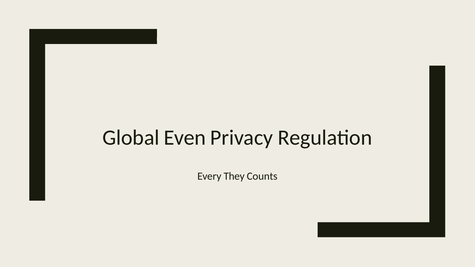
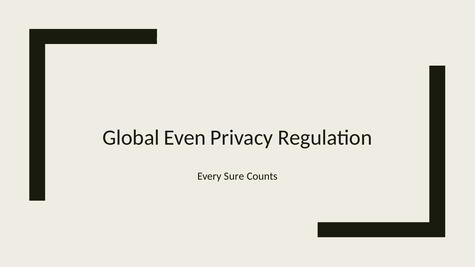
They: They -> Sure (234, 176)
